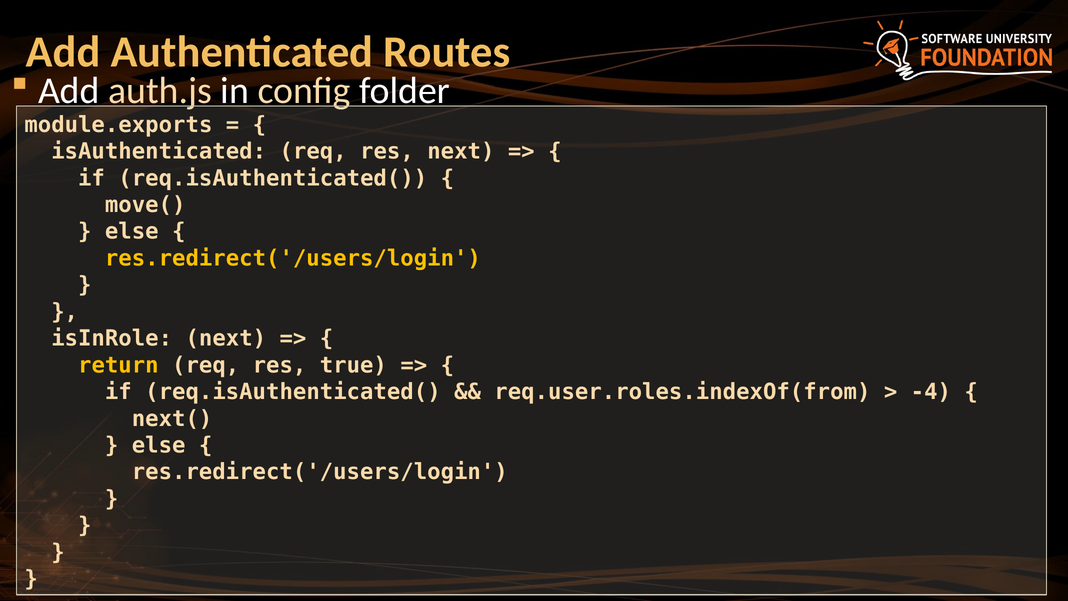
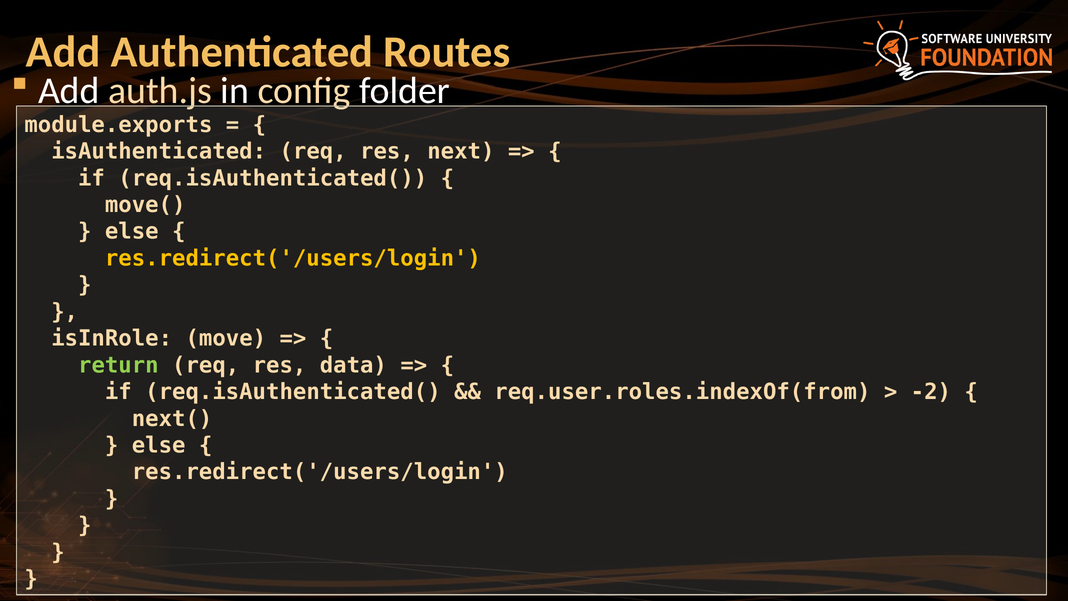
isInRole next: next -> move (226, 338)
return colour: yellow -> light green (118, 365)
true: true -> data (353, 365)
-4: -4 -> -2 (931, 392)
